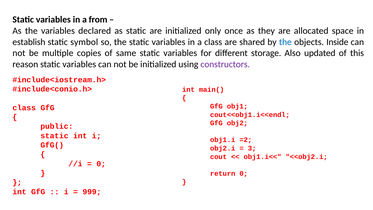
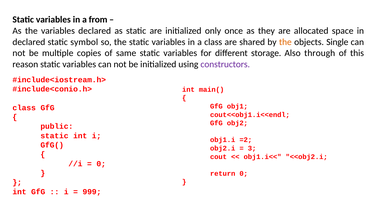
establish: establish -> declared (29, 42)
the colour: blue -> orange (285, 42)
Inside: Inside -> Single (337, 42)
updated: updated -> through (320, 53)
